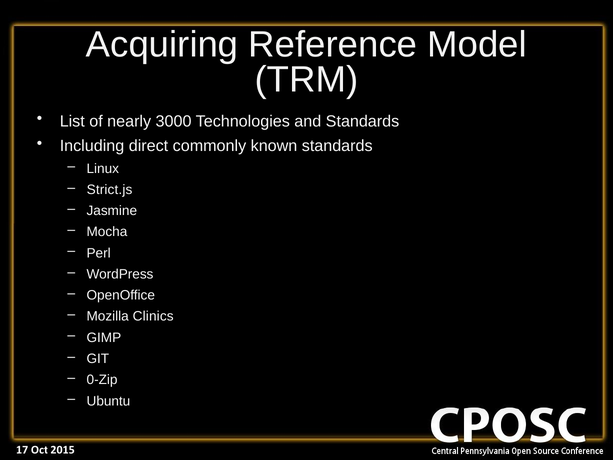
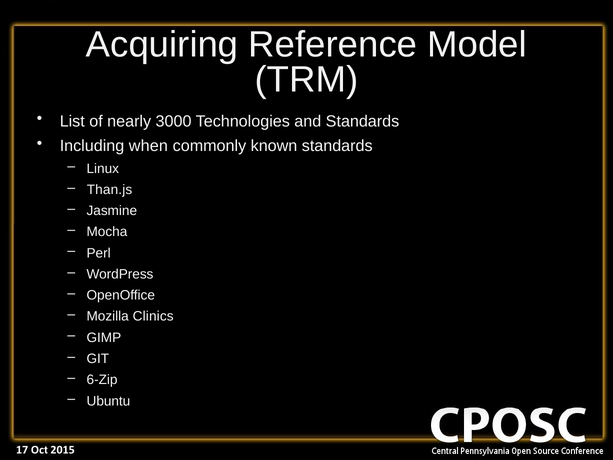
direct: direct -> when (148, 146)
Strict.js: Strict.js -> Than.js (110, 190)
0-Zip: 0-Zip -> 6-Zip (102, 380)
